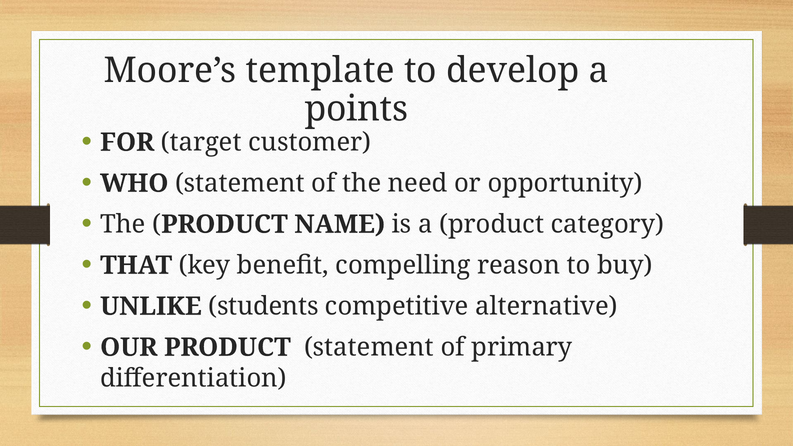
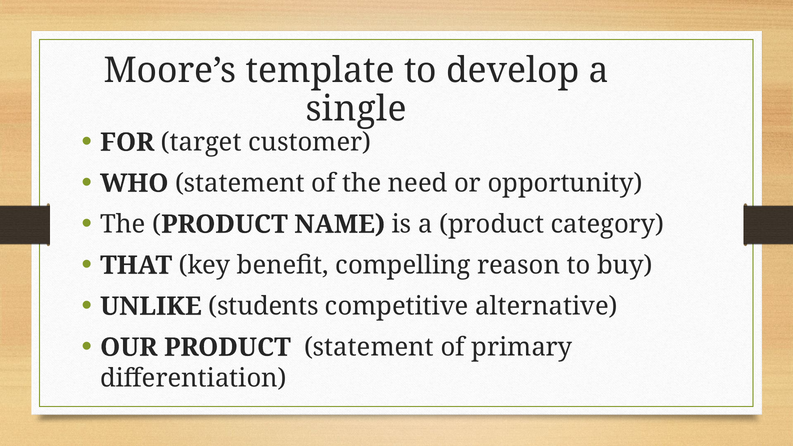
points: points -> single (356, 109)
